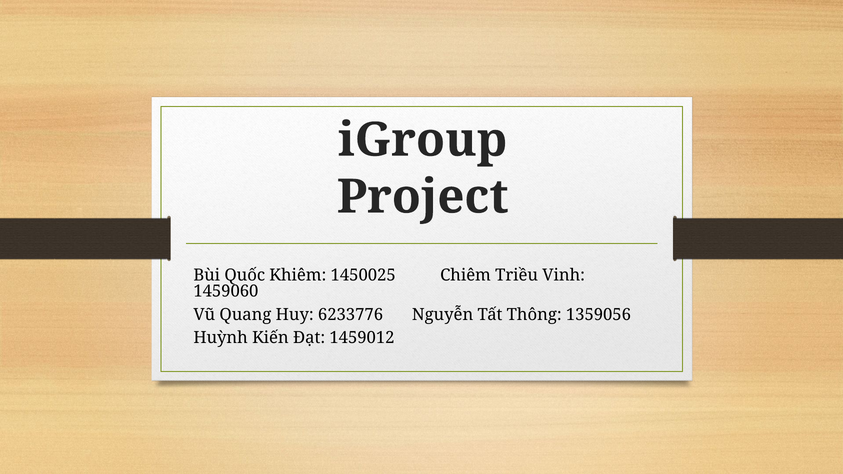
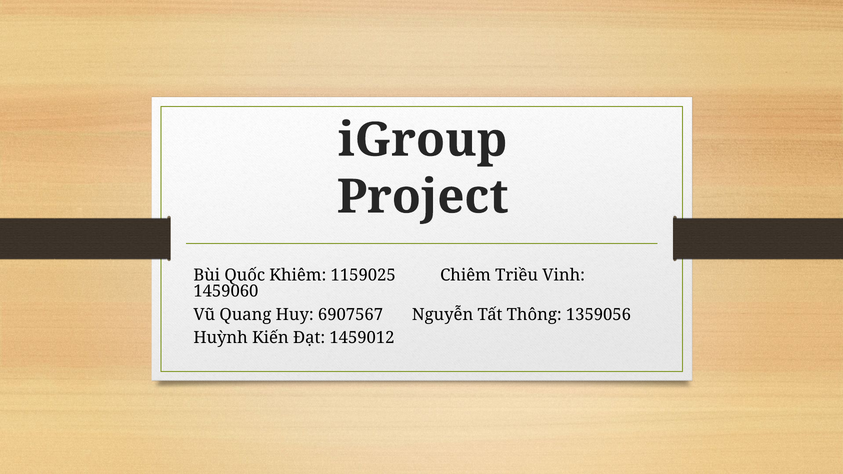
1450025: 1450025 -> 1159025 (363, 275)
6233776: 6233776 -> 6907567 (351, 315)
